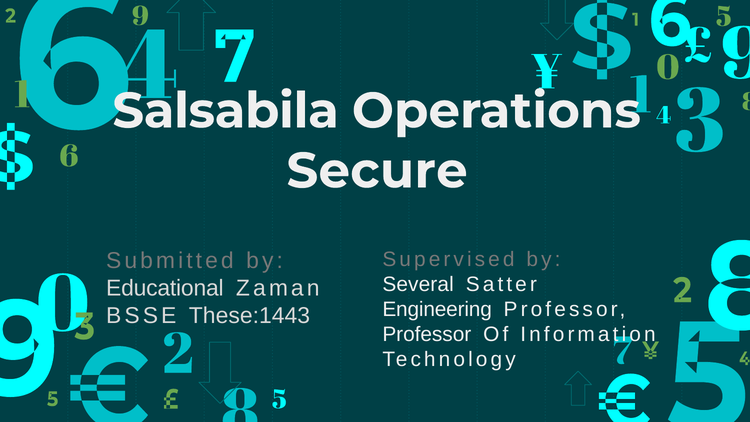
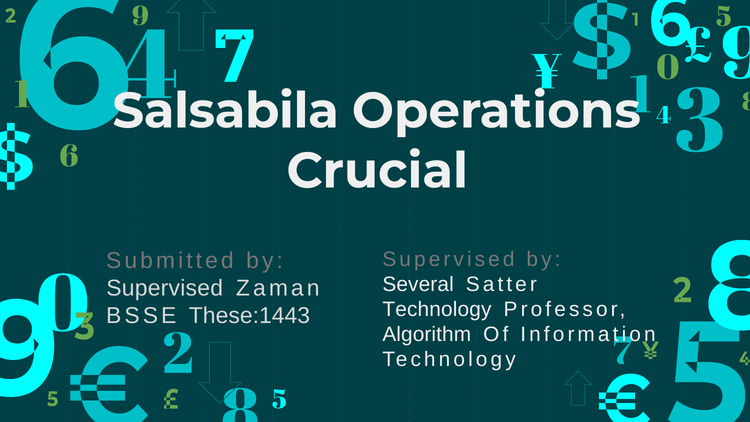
Secure: Secure -> Crucial (377, 171)
Educational: Educational -> Supervised (165, 288)
Engineering: Engineering -> Technology (437, 309)
Professor: Professor -> Algorithm (427, 334)
